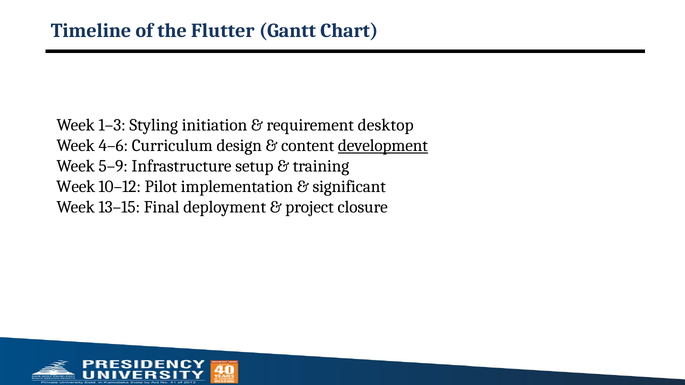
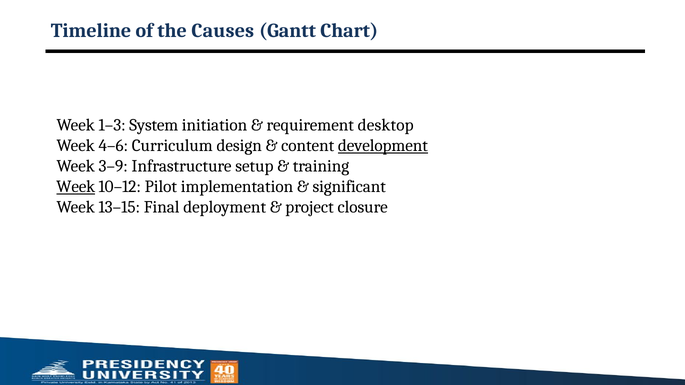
Flutter: Flutter -> Causes (223, 31)
Styling: Styling -> System (154, 125)
5–9: 5–9 -> 3–9 (113, 166)
Week underline: none -> present (76, 187)
